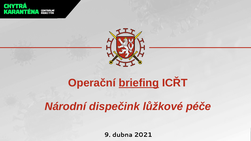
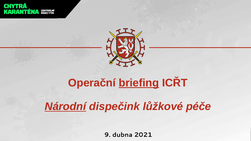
Národní underline: none -> present (65, 107)
